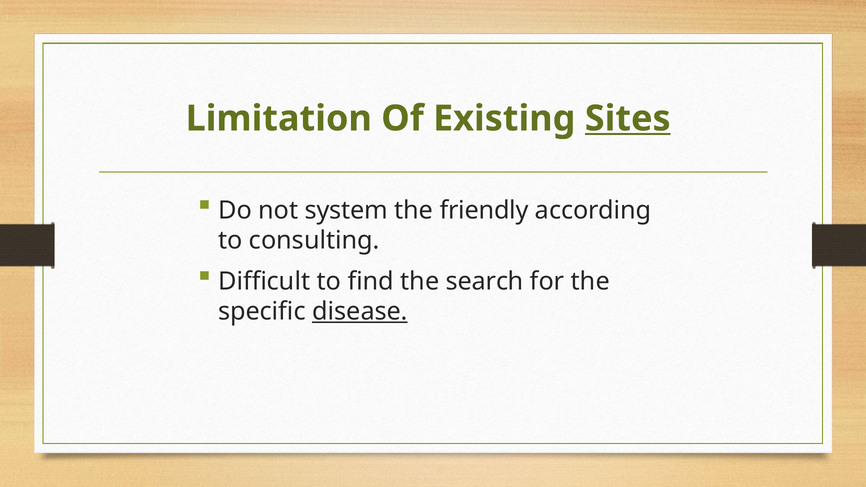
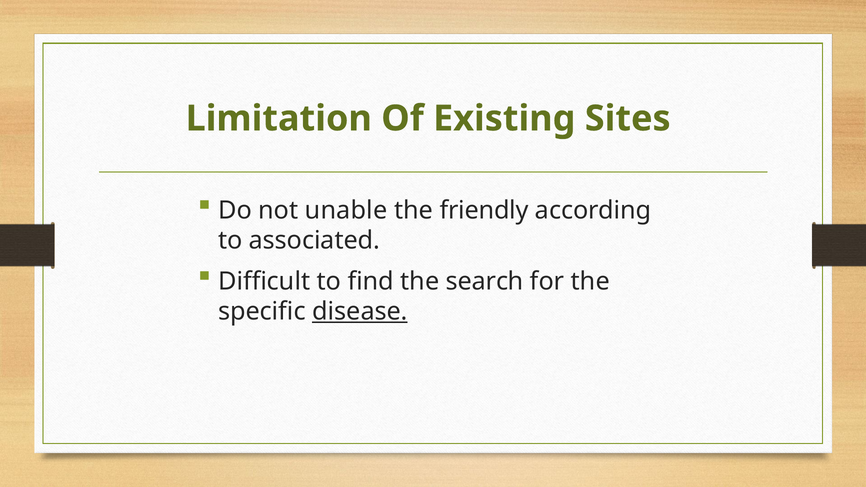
Sites underline: present -> none (628, 119)
system: system -> unable (346, 210)
consulting: consulting -> associated (314, 241)
